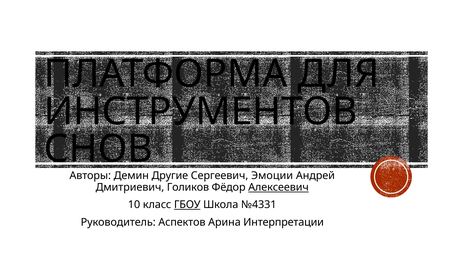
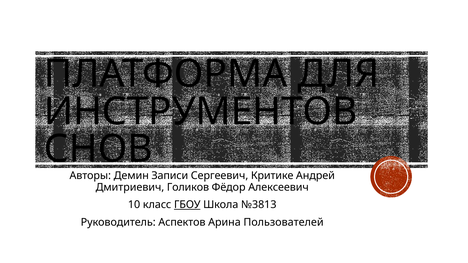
Другие: Другие -> Записи (170, 176)
Эмоции: Эмоции -> Критике (272, 176)
Алексеевич underline: present -> none (279, 188)
№4331: №4331 -> №3813 (259, 205)
Интерпретации: Интерпретации -> Пользователей (284, 222)
